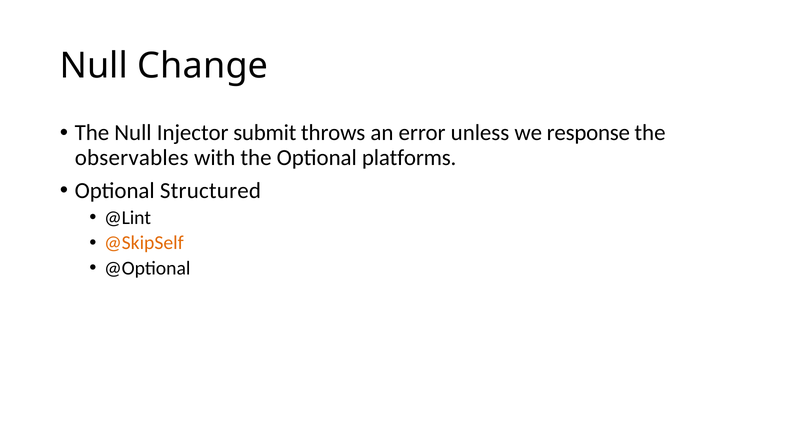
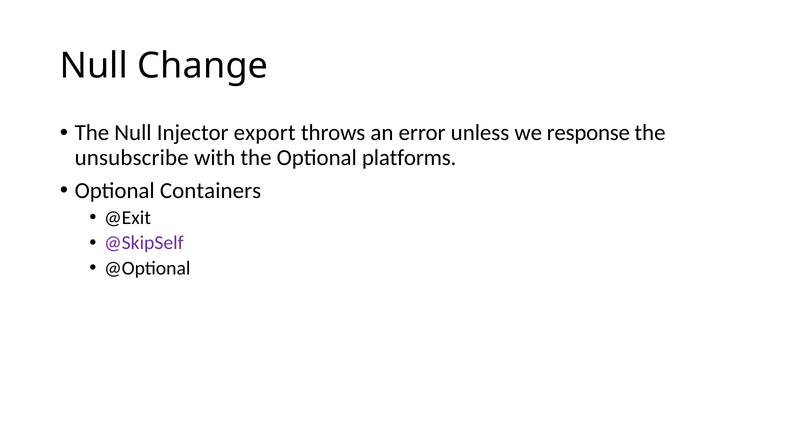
submit: submit -> export (265, 133)
observables: observables -> unsubscribe (132, 158)
Structured: Structured -> Containers (211, 191)
@Lint: @Lint -> @Exit (128, 218)
@SkipSelf colour: orange -> purple (144, 243)
